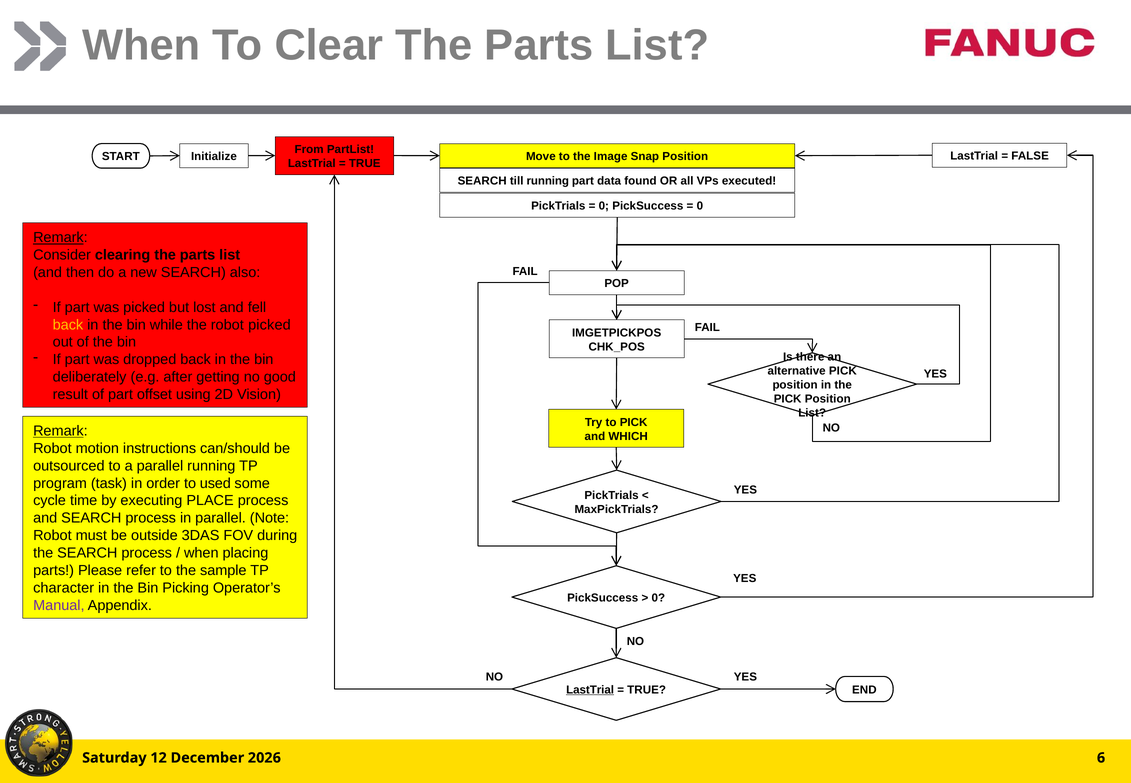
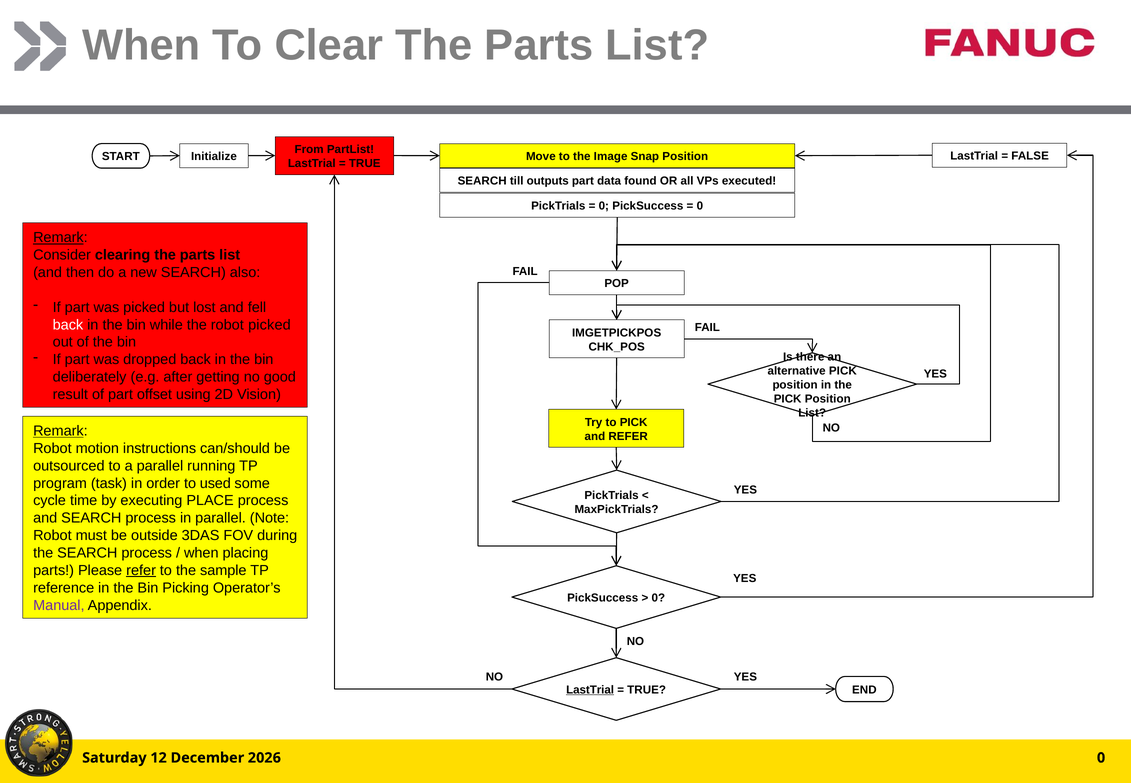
till running: running -> outputs (548, 181)
back colour: yellow -> white (68, 325)
and WHICH: WHICH -> REFER (628, 436)
refer underline: none -> present (141, 570)
character: character -> reference (64, 588)
6: 6 -> 0 (1101, 758)
